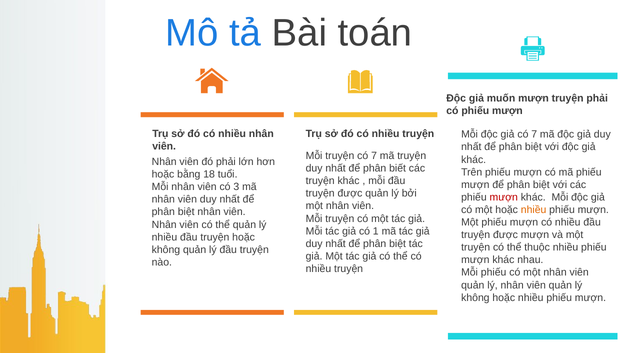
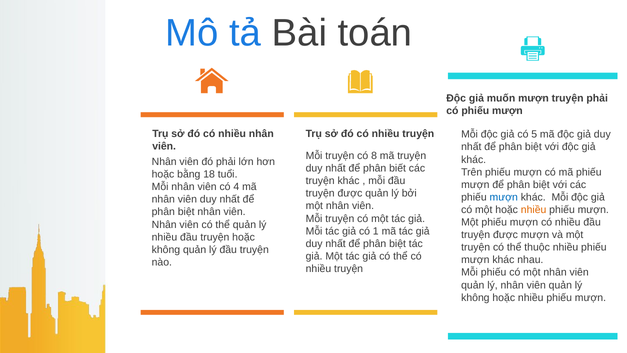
giả có 7: 7 -> 5 (534, 134)
truyện có 7: 7 -> 8 (374, 156)
3: 3 -> 4 (236, 187)
mượn colour: red -> blue (504, 197)
